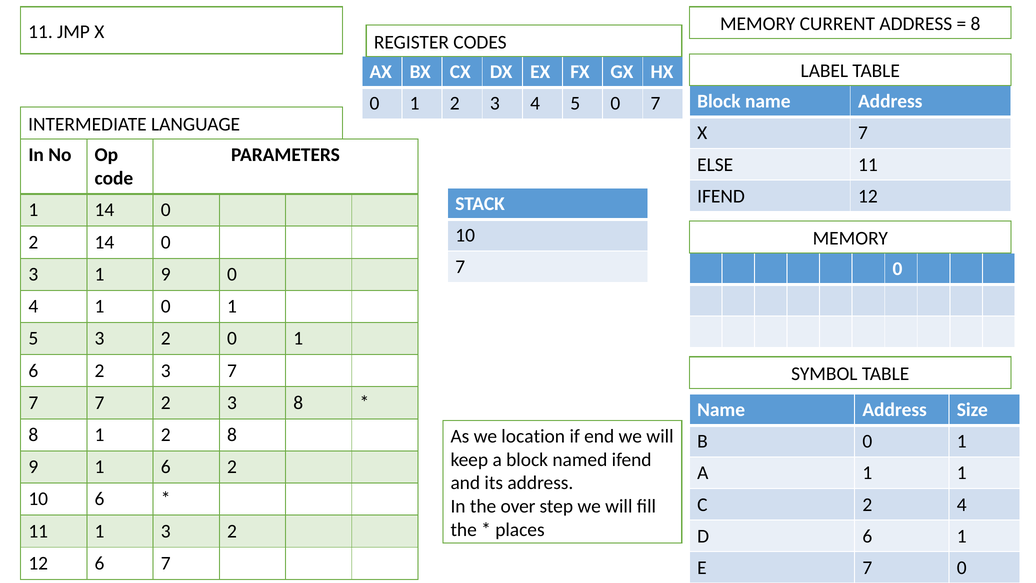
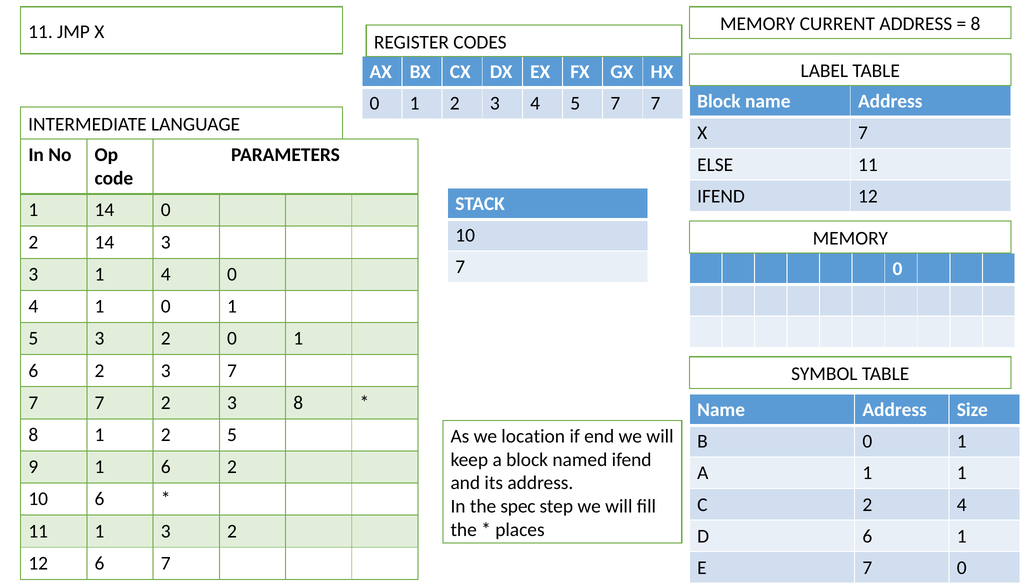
5 0: 0 -> 7 (615, 103)
2 14 0: 0 -> 3 (166, 242)
1 9: 9 -> 4 (166, 274)
2 8: 8 -> 5 (232, 435)
over: over -> spec (518, 506)
